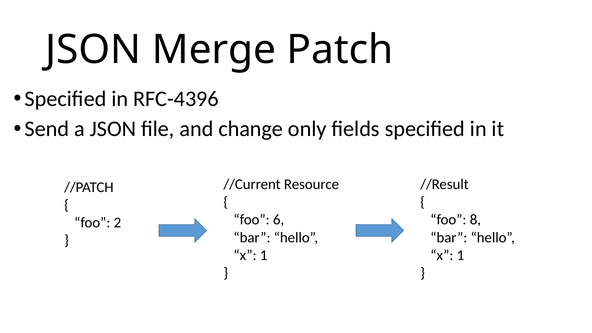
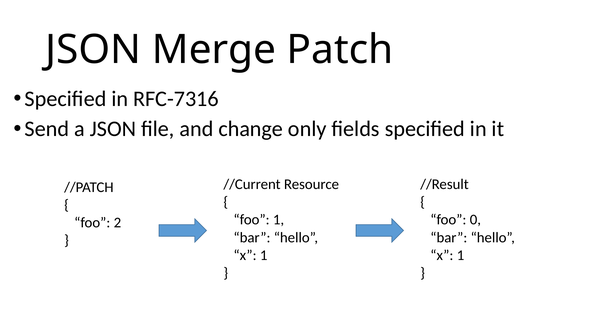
RFC-4396: RFC-4396 -> RFC-7316 (176, 99)
foo 6: 6 -> 1 (279, 220)
8: 8 -> 0 (475, 220)
